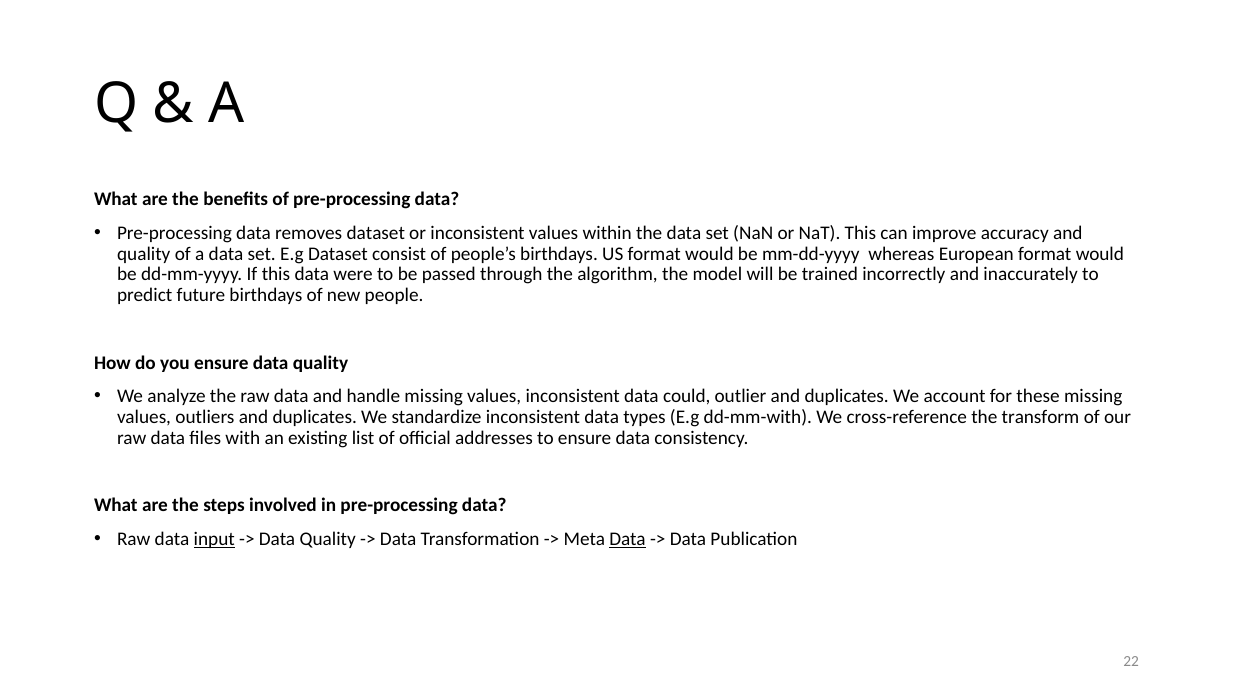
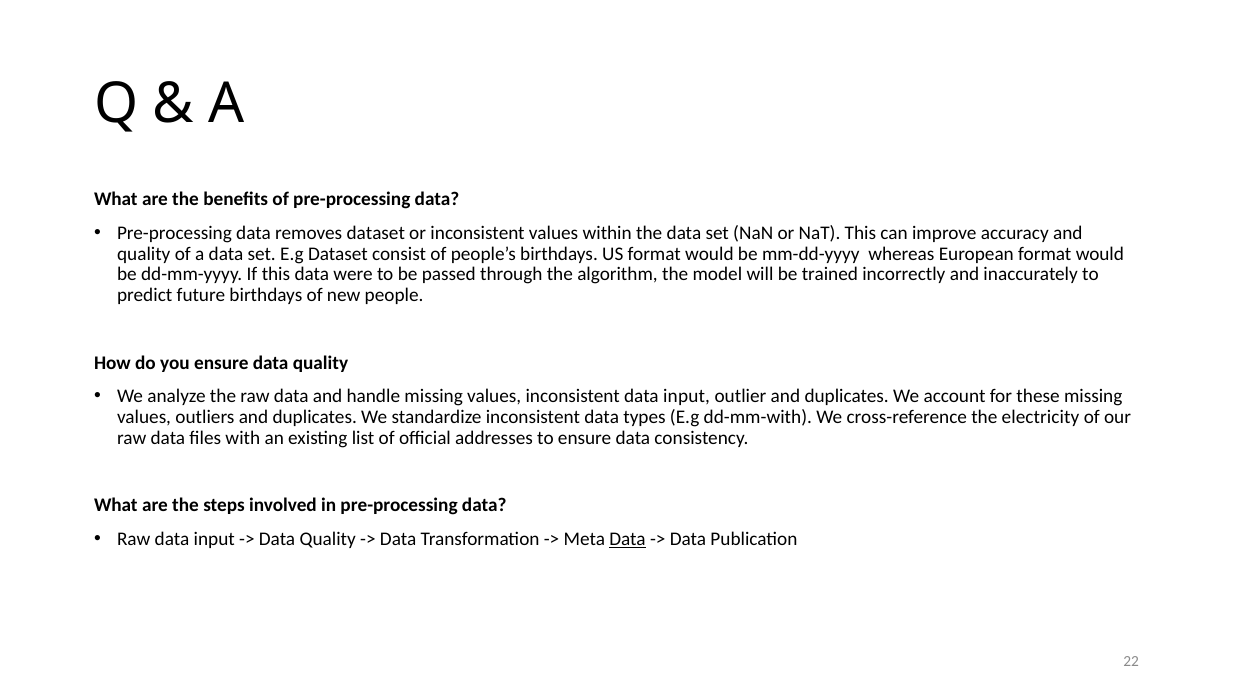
inconsistent data could: could -> input (687, 397)
transform: transform -> electricity (1040, 417)
input underline: present -> none (214, 539)
